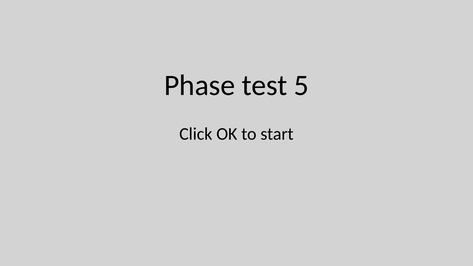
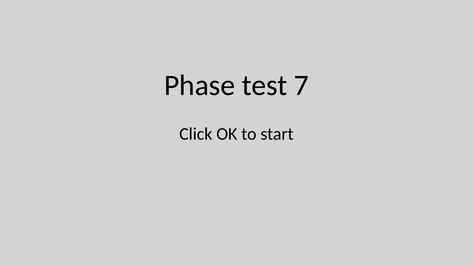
5: 5 -> 7 (301, 85)
